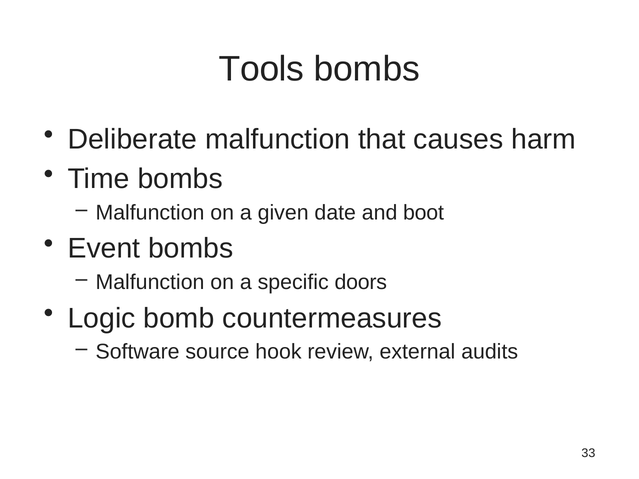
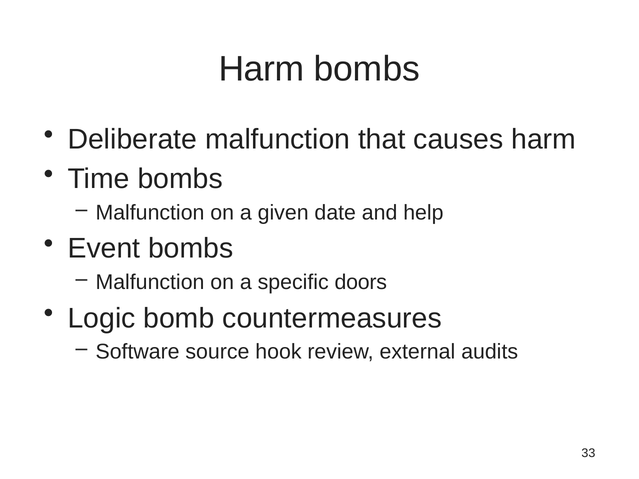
Tools: Tools -> Harm (262, 69)
boot: boot -> help (423, 213)
